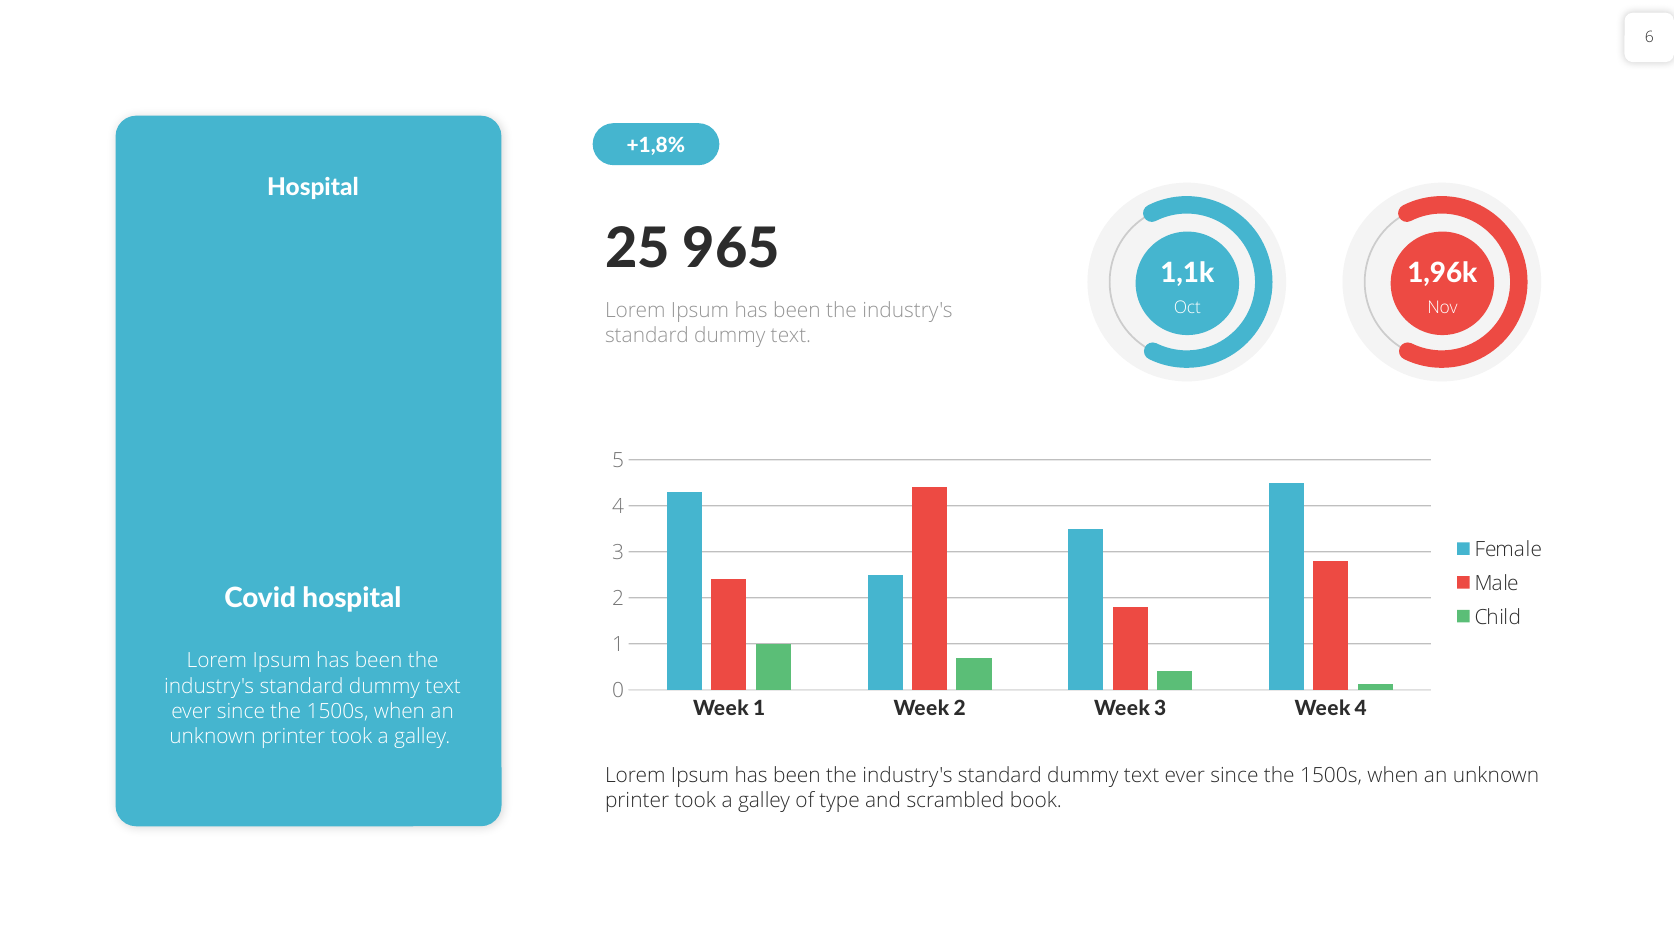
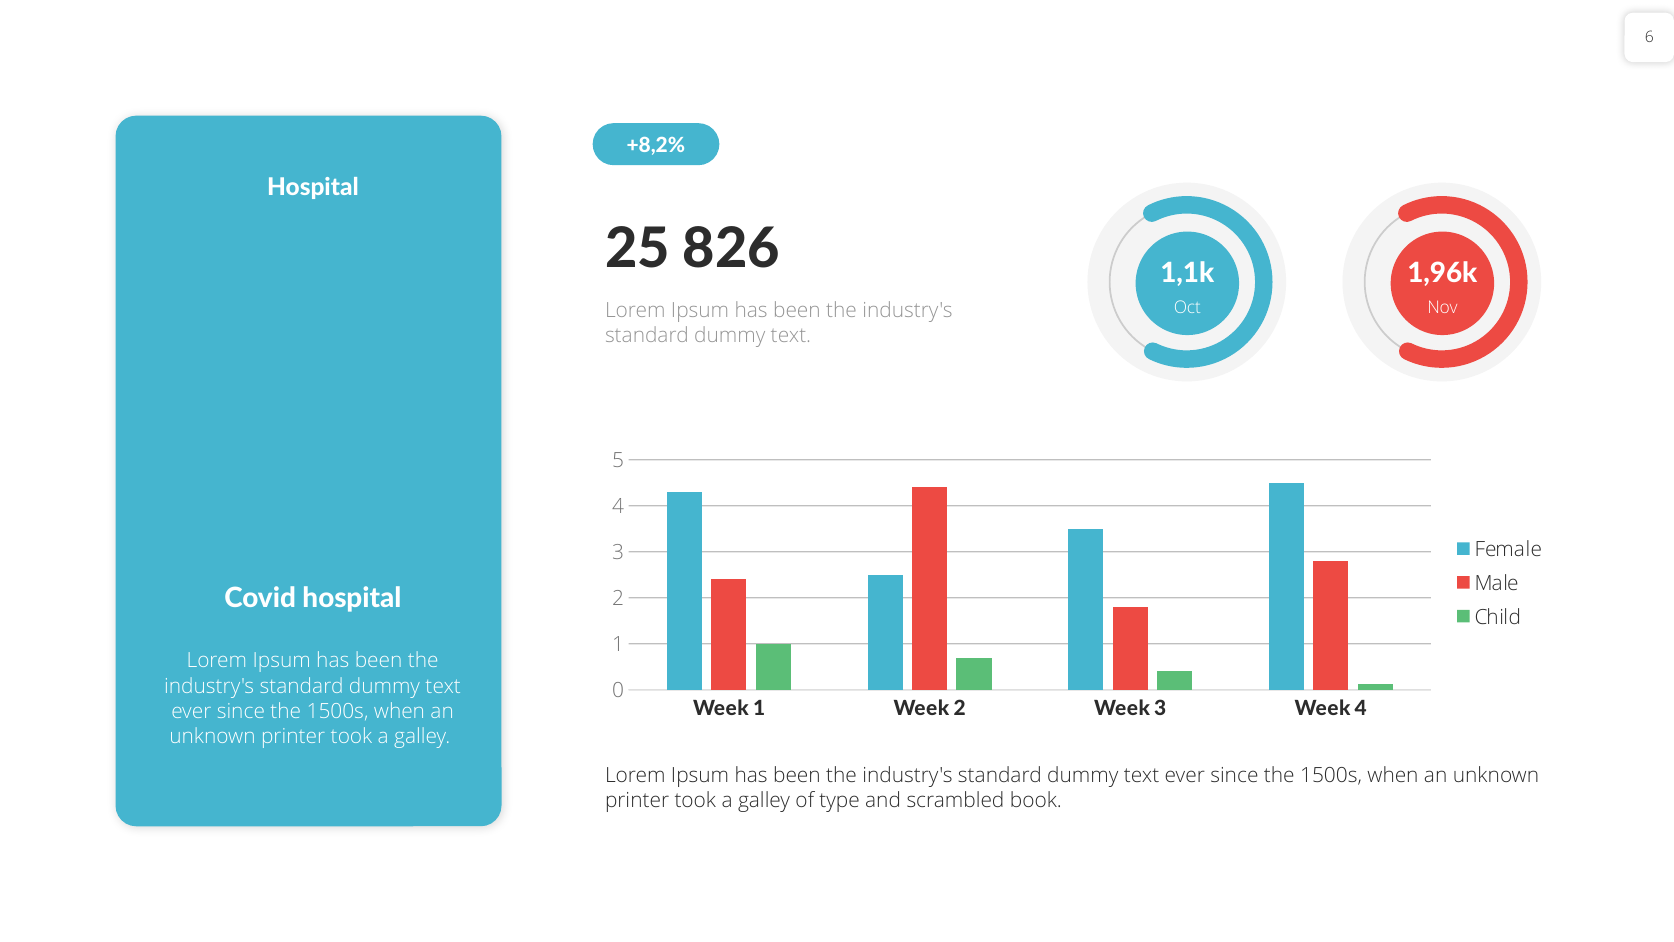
+1,8%: +1,8% -> +8,2% (656, 146)
965: 965 -> 826 (731, 249)
